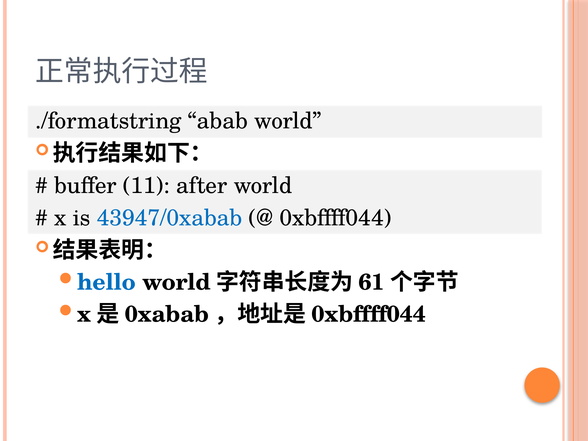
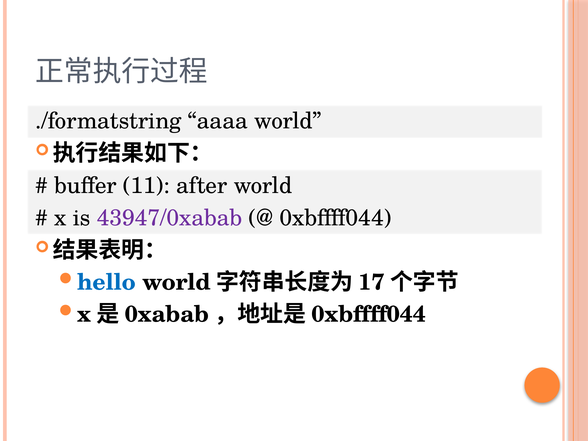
abab: abab -> aaaa (218, 121)
43947/0xabab colour: blue -> purple (170, 218)
61: 61 -> 17 (372, 282)
